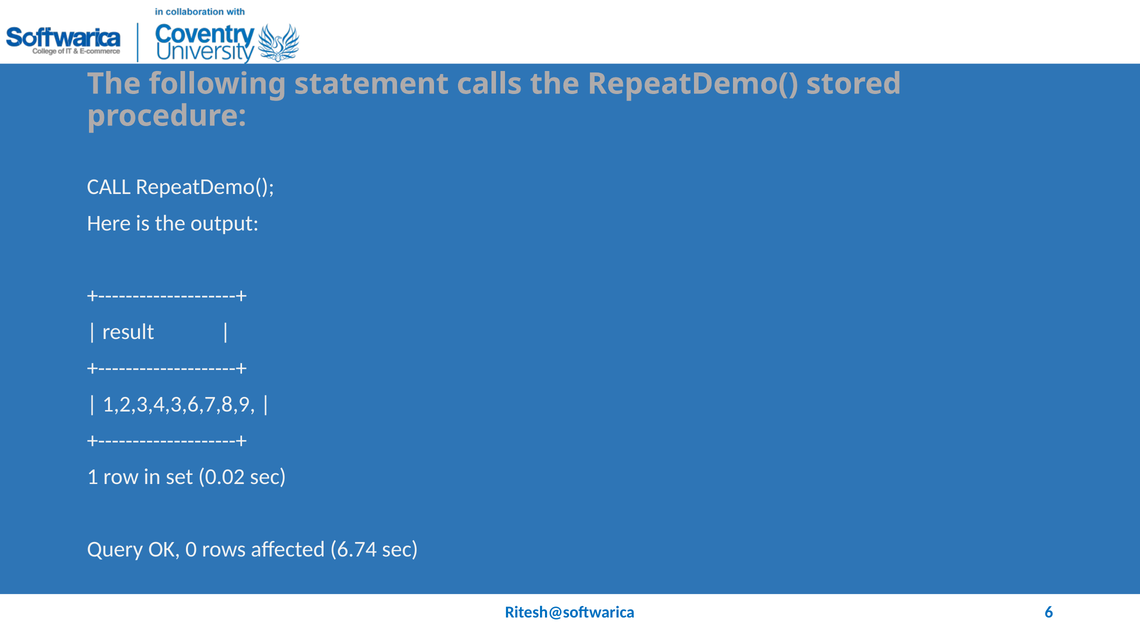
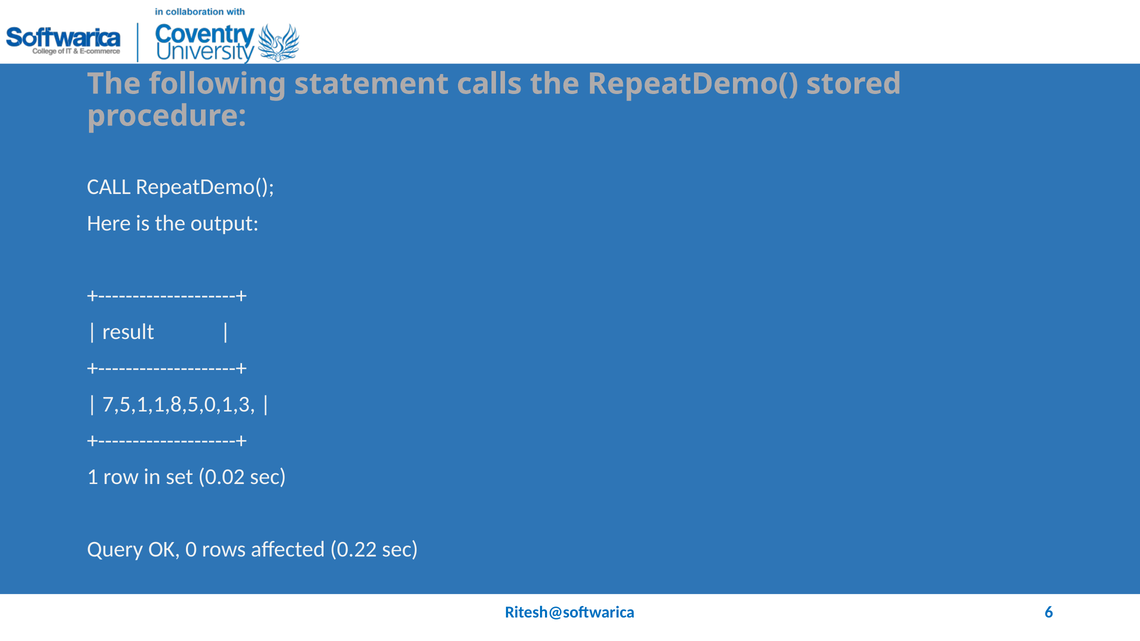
1,2,3,4,3,6,7,8,9: 1,2,3,4,3,6,7,8,9 -> 7,5,1,1,8,5,0,1,3 (179, 405)
6.74: 6.74 -> 0.22 (353, 549)
